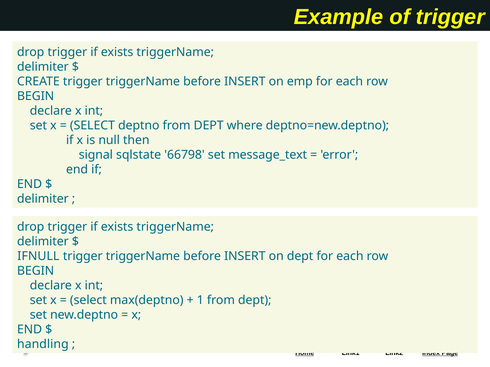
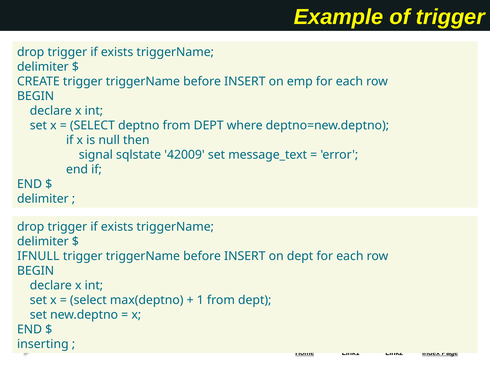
66798: 66798 -> 42009 (185, 155)
handling: handling -> inserting (43, 345)
